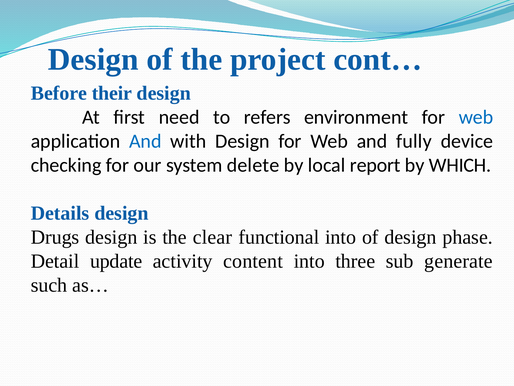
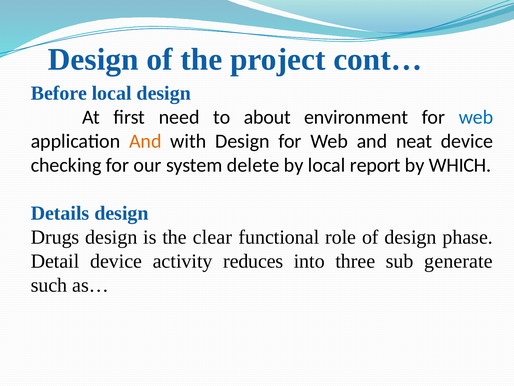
Before their: their -> local (112, 93)
refers: refers -> about (267, 117)
And colour: blue -> orange (145, 141)
fully: fully -> neat (414, 141)
functional into: into -> role (341, 237)
Detail update: update -> device (116, 261)
content: content -> reduces (253, 261)
